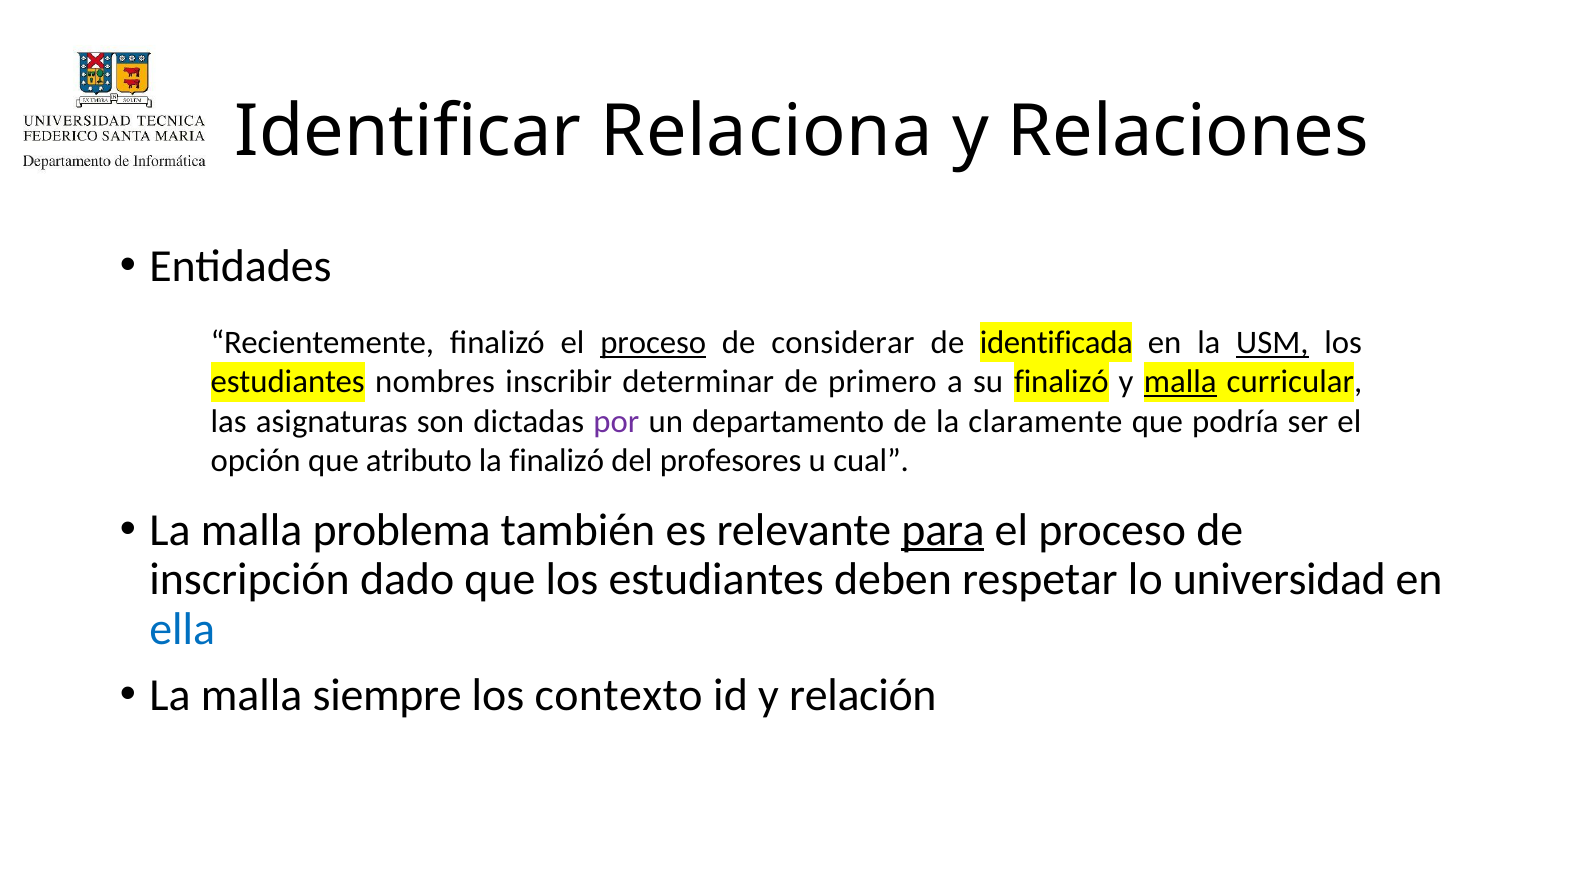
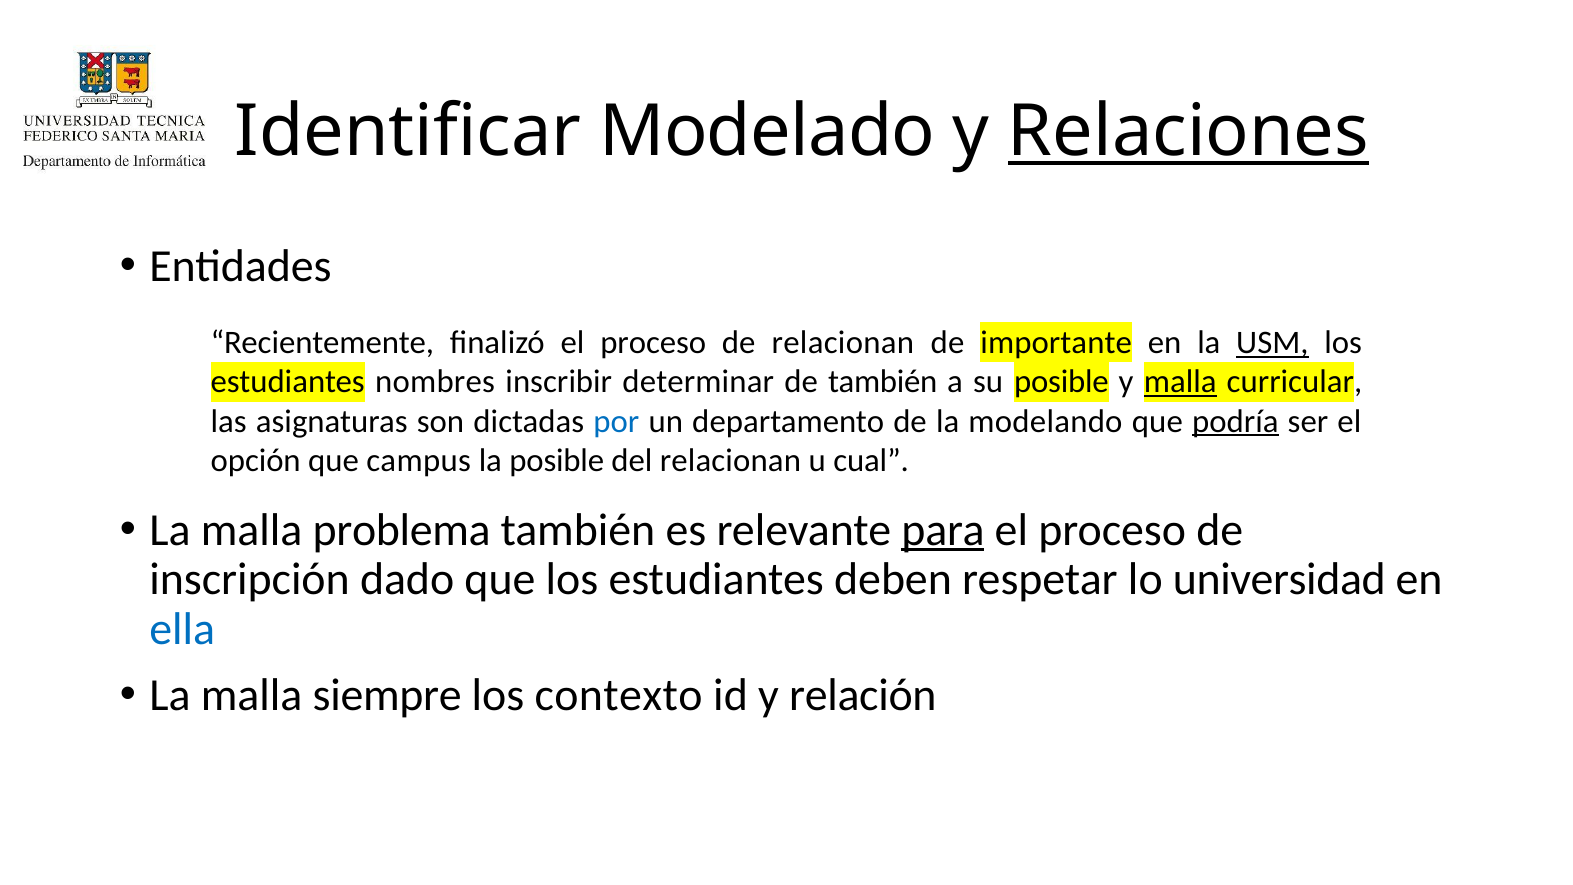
Relaciona: Relaciona -> Modelado (767, 132)
Relaciones underline: none -> present (1188, 132)
proceso underline: present -> none (653, 342)
de considerar: considerar -> relacionan (843, 342)
identificada: identificada -> importante (1056, 342)
de primero: primero -> también (883, 382)
su finalizó: finalizó -> posible (1061, 382)
por colour: purple -> blue (616, 421)
claramente: claramente -> modelando (1045, 421)
podría underline: none -> present (1235, 421)
atributo: atributo -> campus (419, 460)
la finalizó: finalizó -> posible (557, 460)
del profesores: profesores -> relacionan (730, 460)
